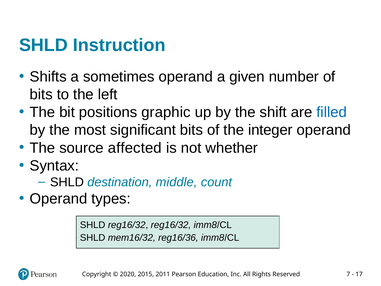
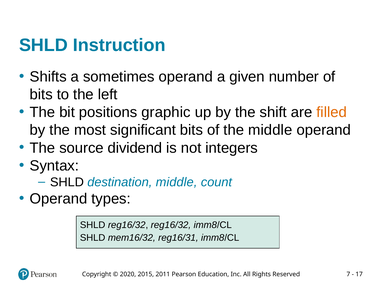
filled colour: blue -> orange (332, 112)
the integer: integer -> middle (270, 130)
affected: affected -> dividend (135, 148)
whether: whether -> integers (232, 148)
reg16/36: reg16/36 -> reg16/31 (178, 238)
